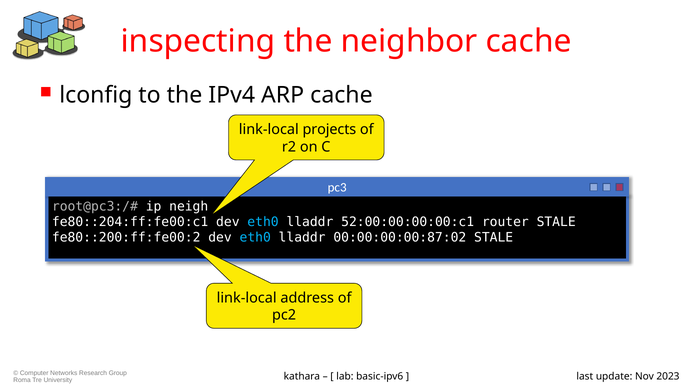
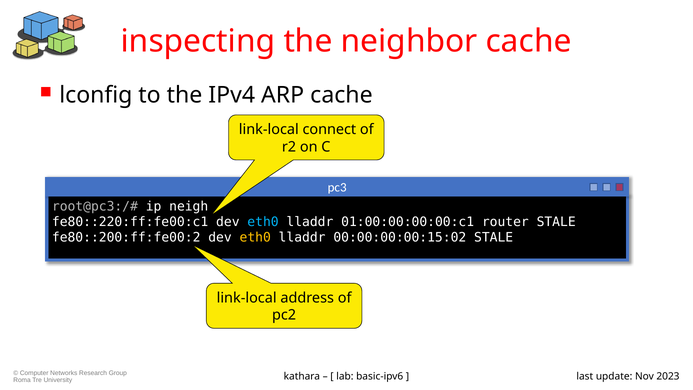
projects: projects -> connect (329, 129)
fe80::204:ff:fe00:c1: fe80::204:ff:fe00:c1 -> fe80::220:ff:fe00:c1 (130, 222)
52:00:00:00:00:c1: 52:00:00:00:00:c1 -> 01:00:00:00:00:c1 (408, 222)
eth0 colour: light blue -> yellow (255, 237)
00:00:00:00:87:02: 00:00:00:00:87:02 -> 00:00:00:00:15:02 (400, 237)
